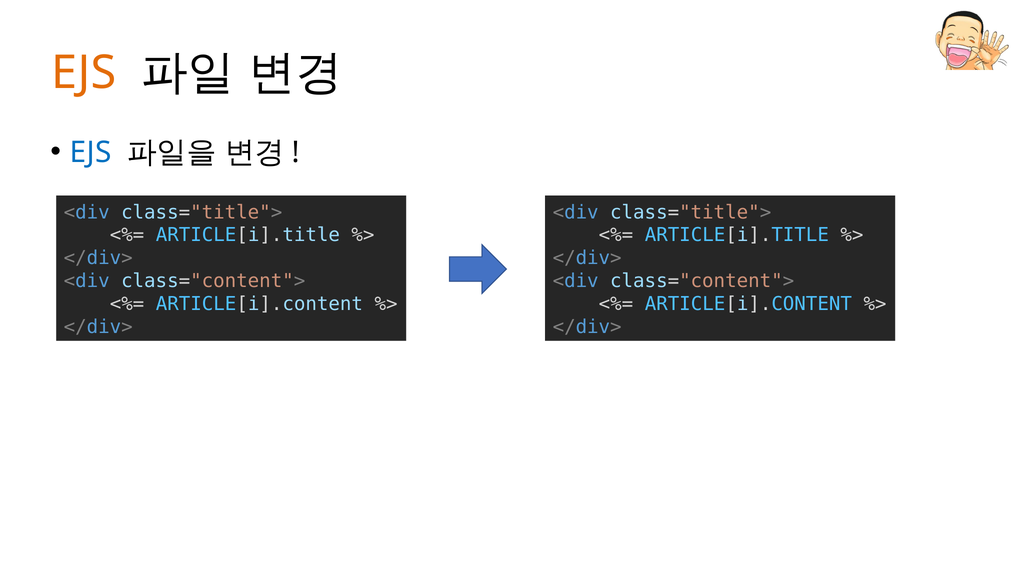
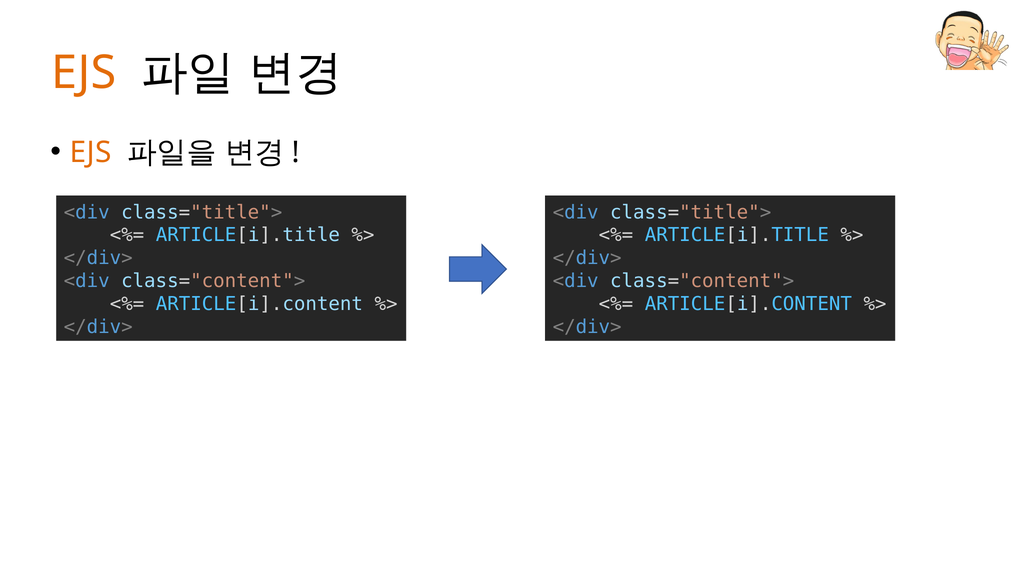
EJS colour: blue -> orange (91, 153)
